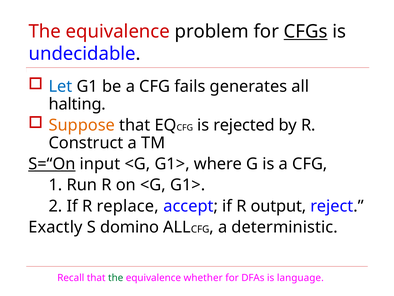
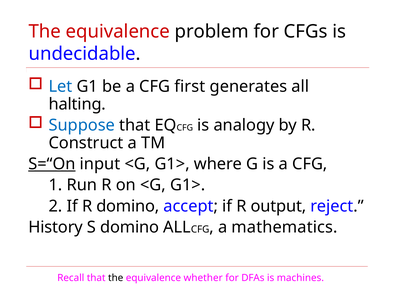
CFGs underline: present -> none (306, 31)
fails: fails -> first (190, 86)
Suppose colour: orange -> blue (82, 125)
rejected: rejected -> analogy (244, 125)
R replace: replace -> domino (128, 206)
Exactly: Exactly -> History (56, 227)
deterministic: deterministic -> mathematics (285, 227)
the colour: green -> black (116, 277)
language: language -> machines (300, 277)
